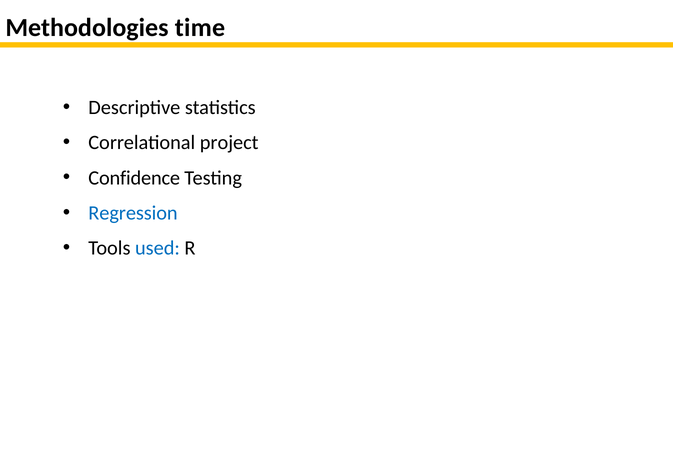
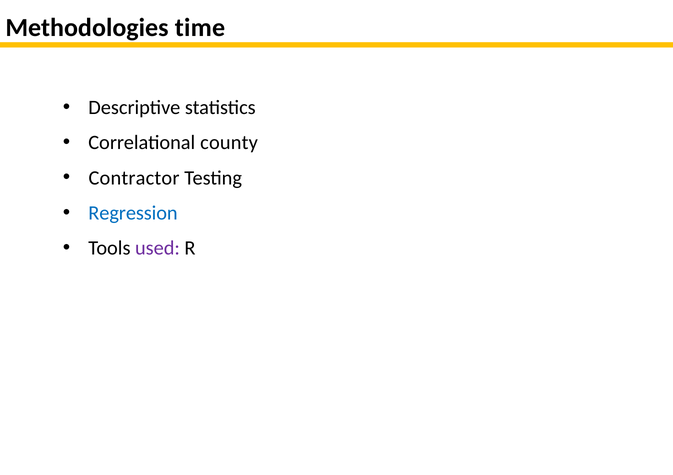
project: project -> county (229, 143)
Confidence: Confidence -> Contractor (134, 178)
used colour: blue -> purple (157, 248)
